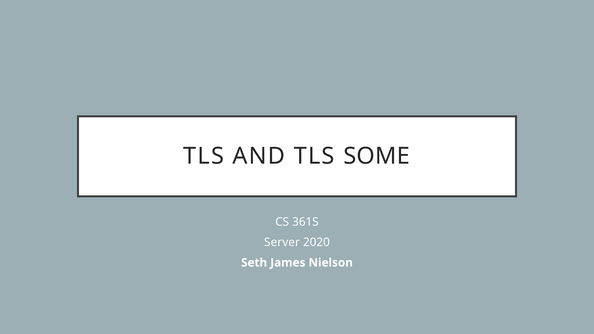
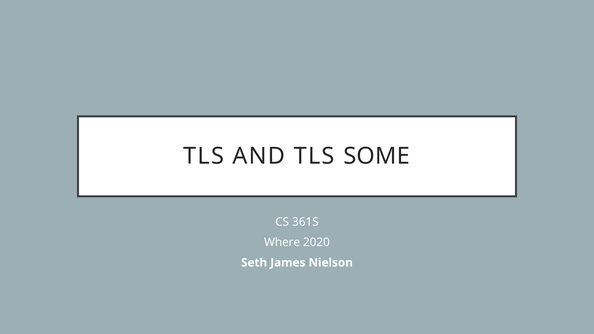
Server: Server -> Where (282, 242)
